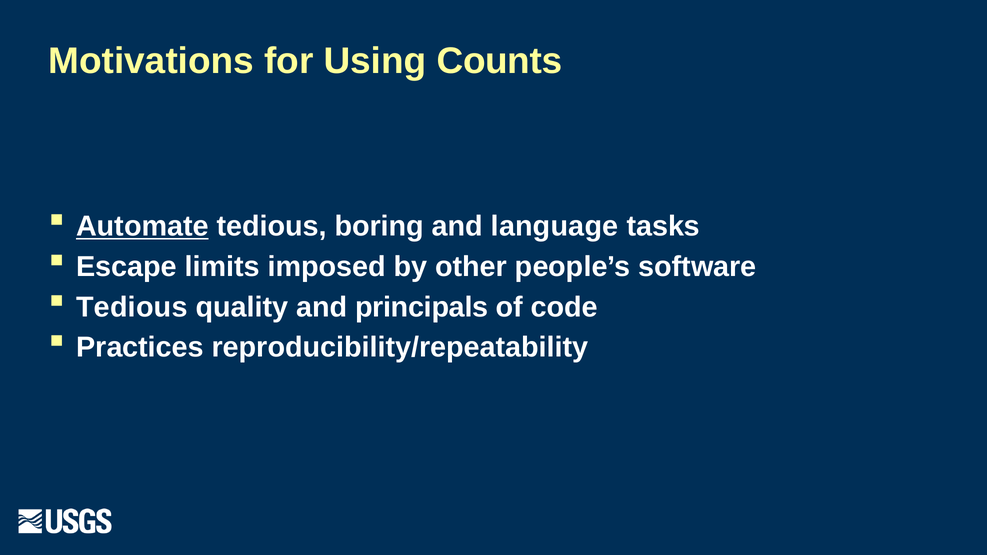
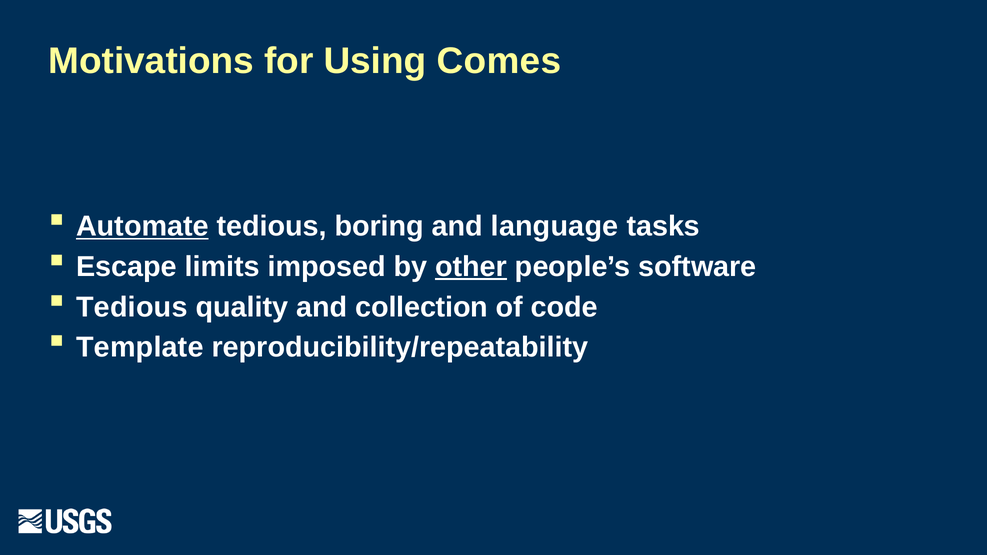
Counts: Counts -> Comes (499, 61)
other underline: none -> present (471, 267)
principals: principals -> collection (422, 307)
Practices: Practices -> Template (140, 347)
